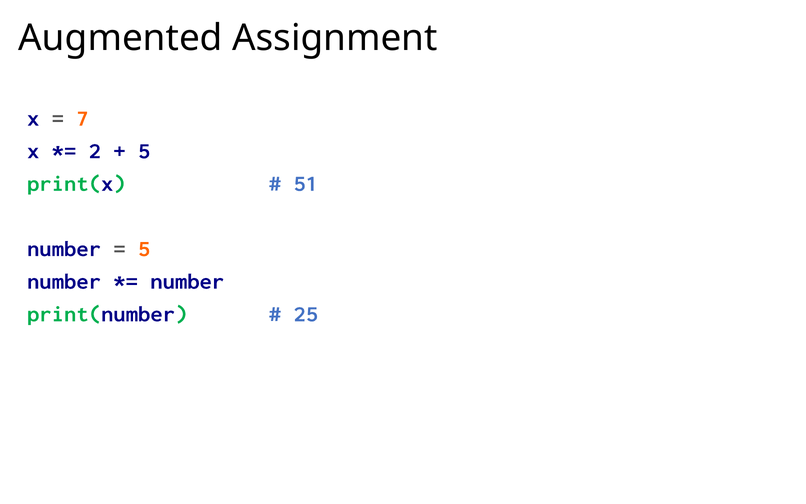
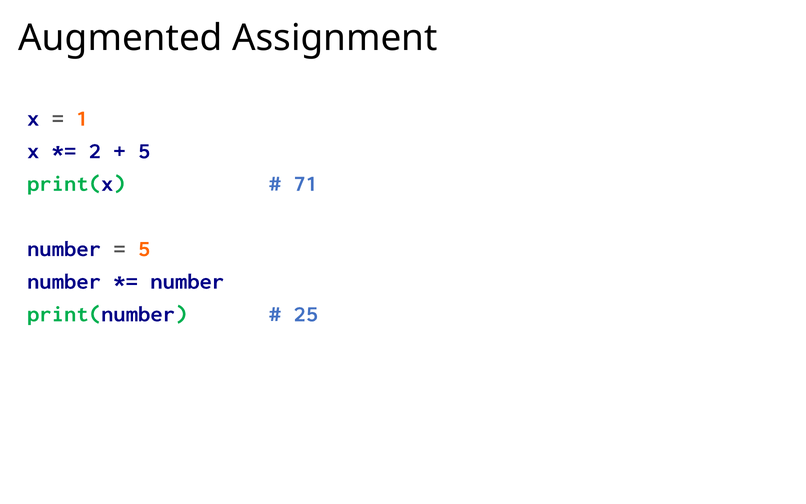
7: 7 -> 1 (82, 118)
51: 51 -> 71 (306, 183)
